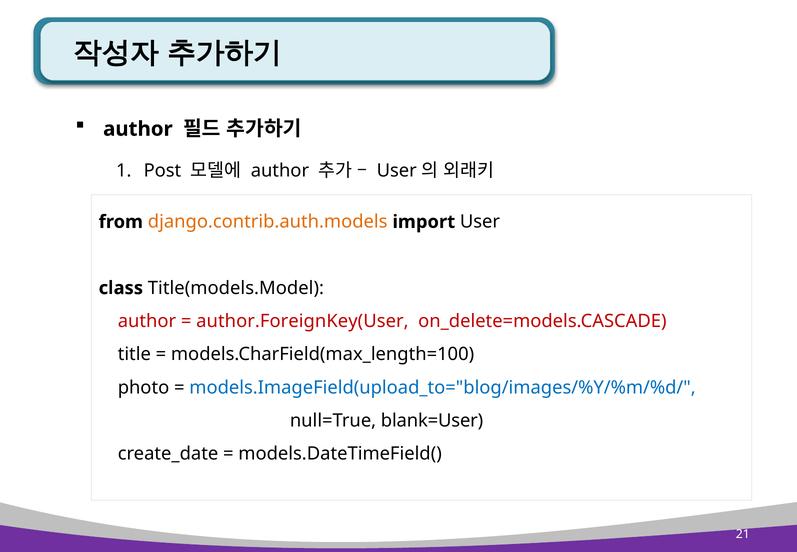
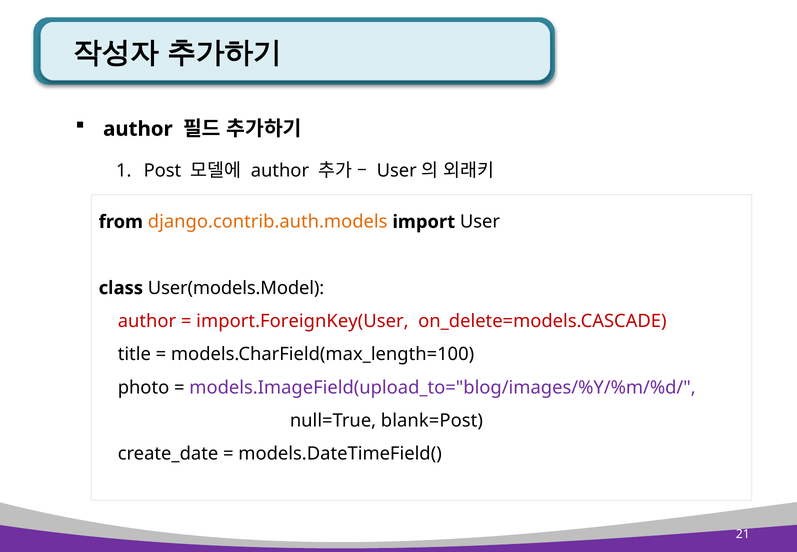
Title(models.Model: Title(models.Model -> User(models.Model (236, 288)
author.ForeignKey(User: author.ForeignKey(User -> import.ForeignKey(User (302, 321)
models.ImageField(upload_to="blog/images/%Y/%m/%d/ colour: blue -> purple (443, 387)
blank=User: blank=User -> blank=Post (432, 420)
